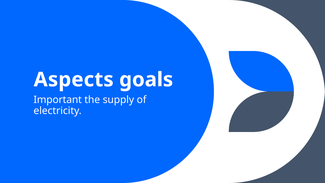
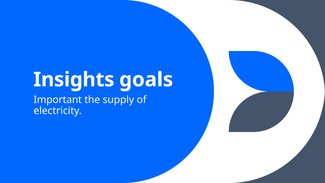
Aspects: Aspects -> Insights (74, 80)
